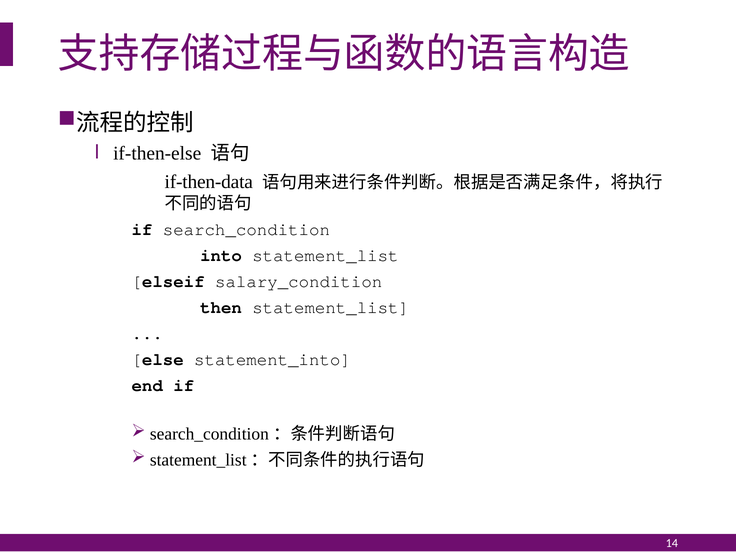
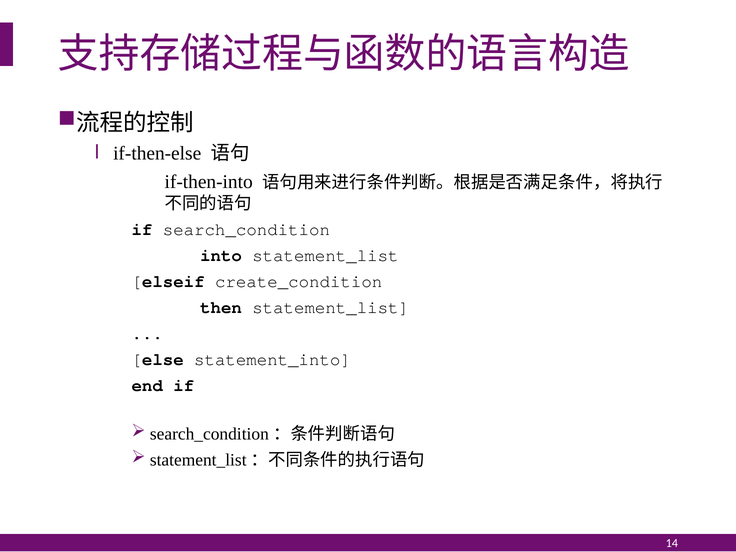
if-then-data: if-then-data -> if-then-into (209, 182)
salary_condition: salary_condition -> create_condition (299, 282)
